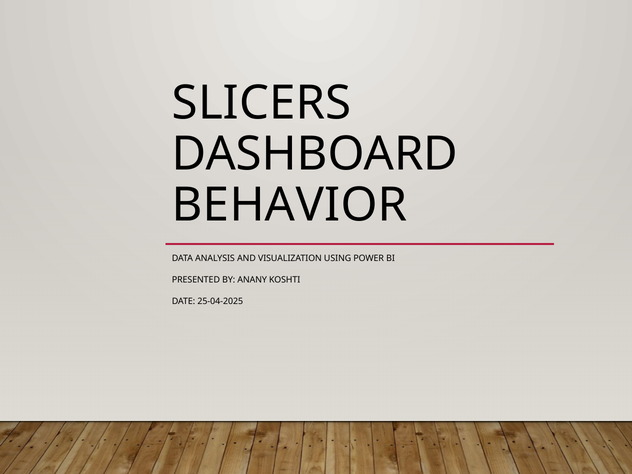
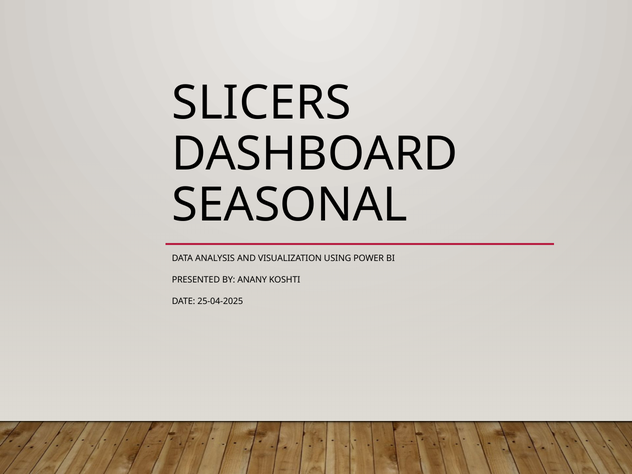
BEHAVIOR: BEHAVIOR -> SEASONAL (290, 205)
